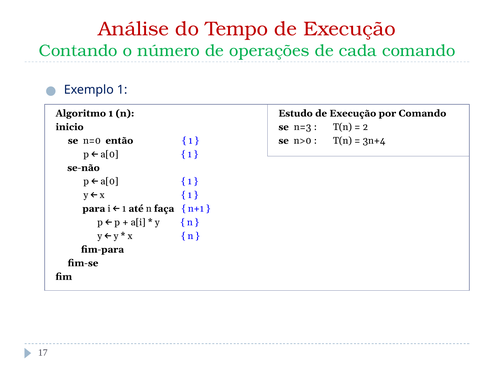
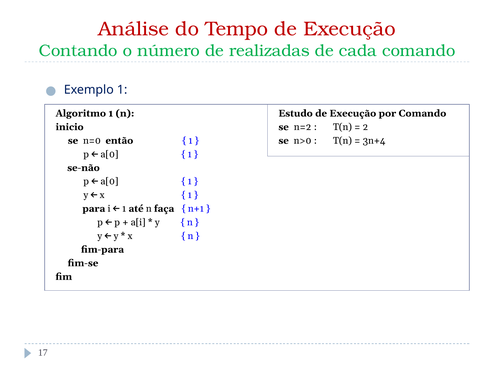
operações: operações -> realizadas (269, 51)
n=3: n=3 -> n=2 (303, 127)
